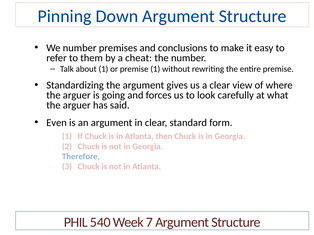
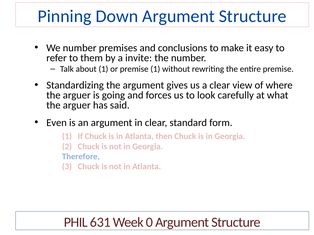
cheat: cheat -> invite (139, 58)
540: 540 -> 631 (100, 223)
7: 7 -> 0 (149, 223)
